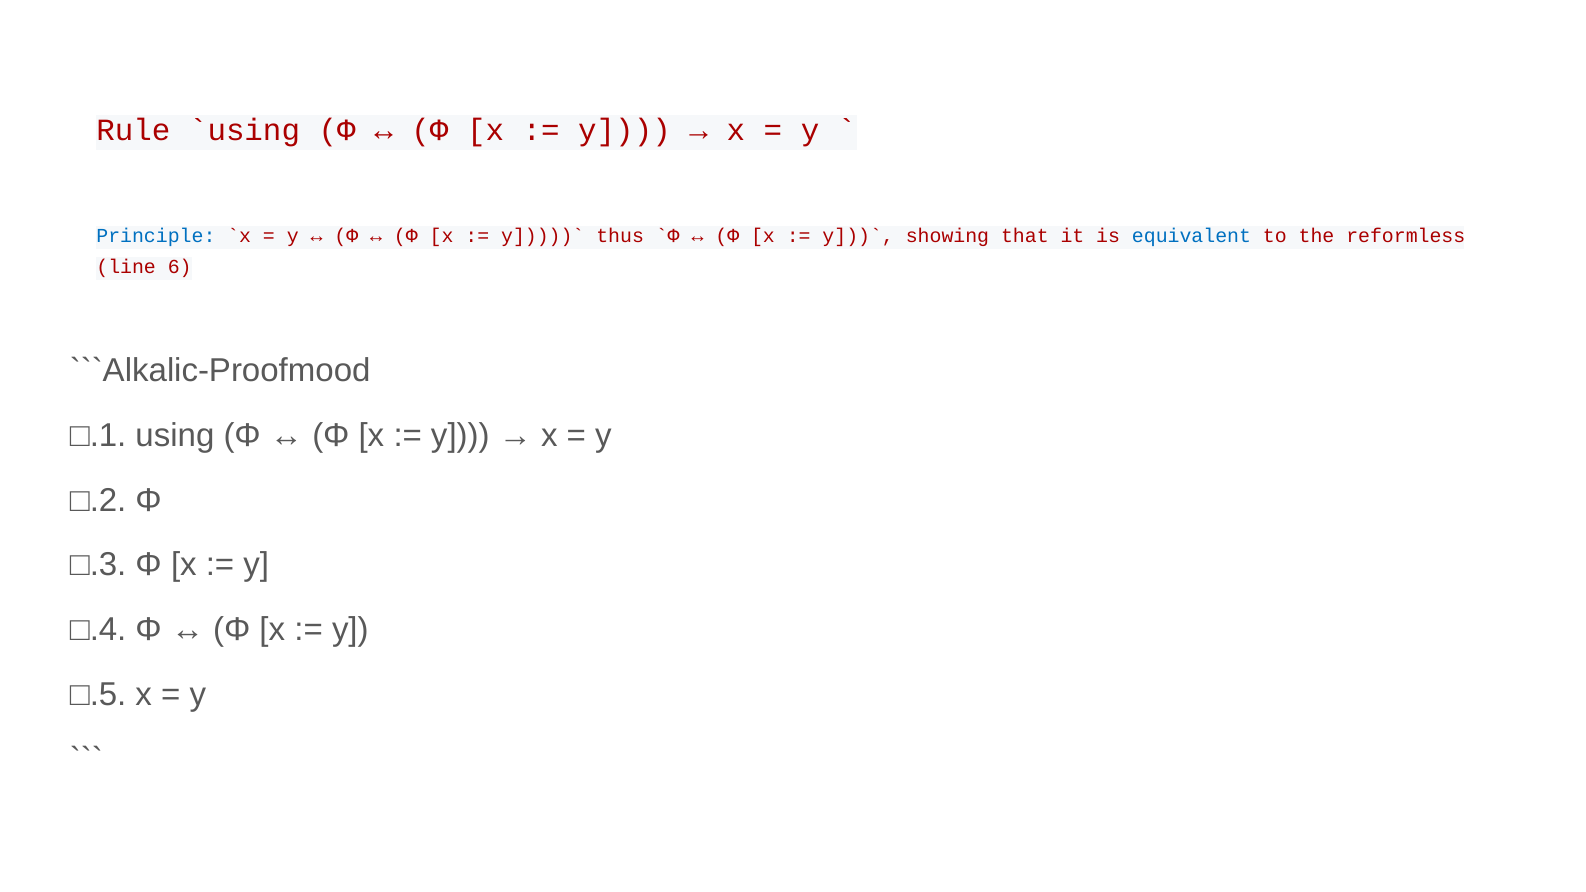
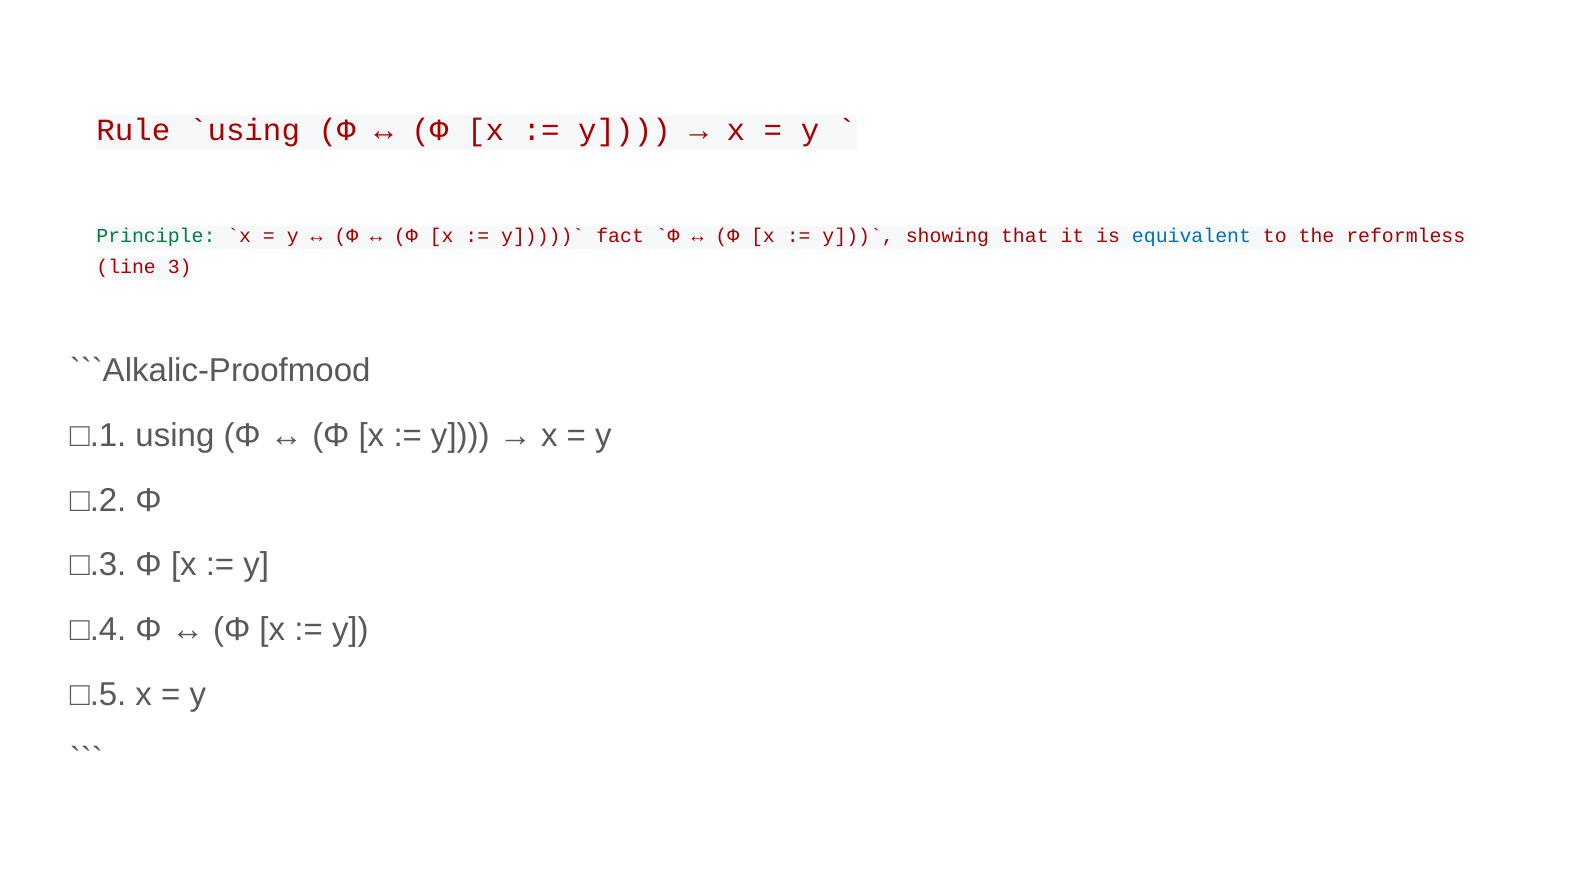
Principle colour: blue -> green (156, 236)
thus: thus -> fact (620, 236)
6: 6 -> 3 (180, 267)
